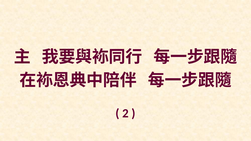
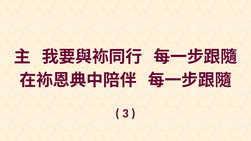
2: 2 -> 3 (125, 114)
